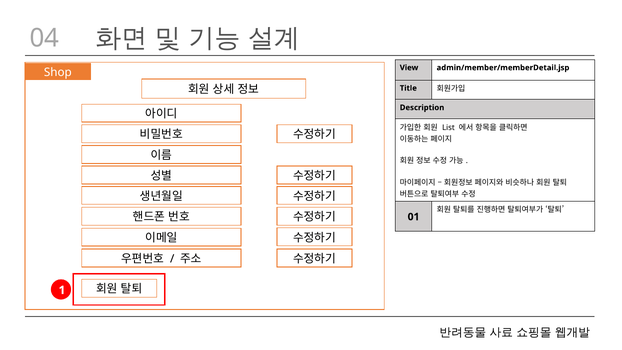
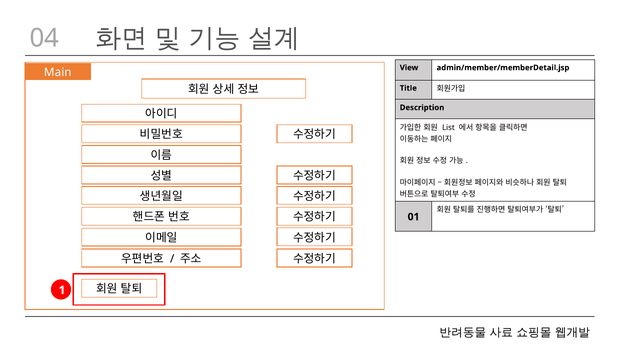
Shop: Shop -> Main (58, 72)
